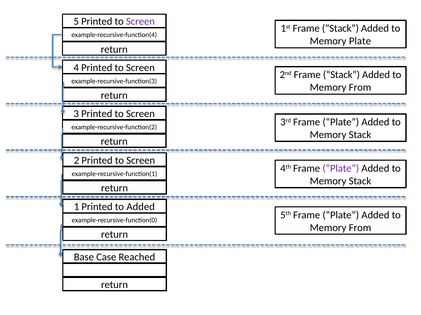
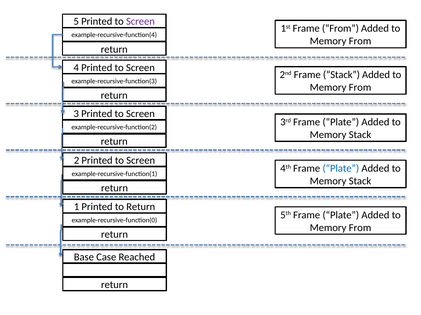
1st Frame Stack: Stack -> From (340, 29)
Plate: Plate -> From (360, 41)
Plate colour: purple -> blue (341, 169)
to Added: Added -> Return (141, 207)
